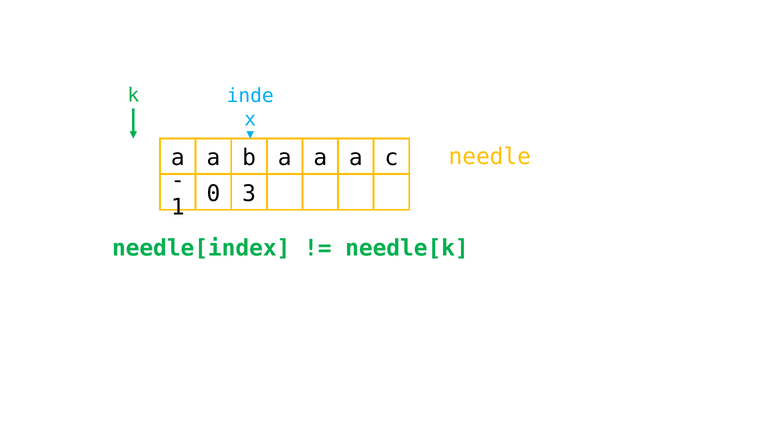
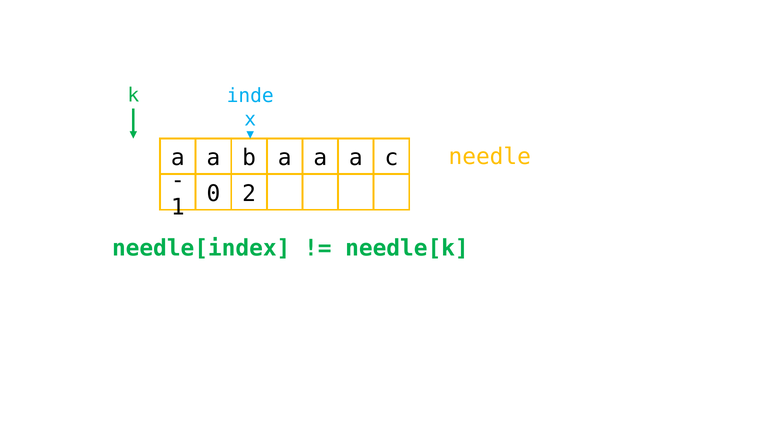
3: 3 -> 2 (249, 194)
